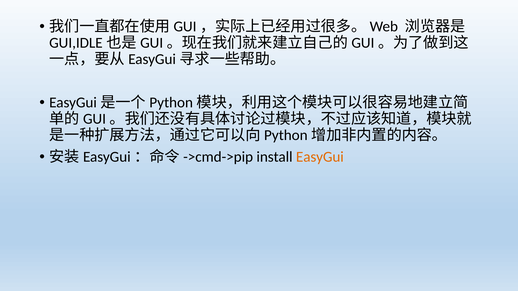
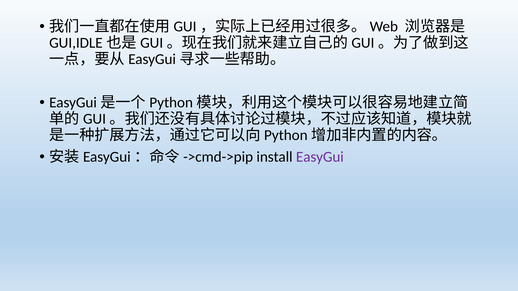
EasyGui colour: orange -> purple (320, 157)
